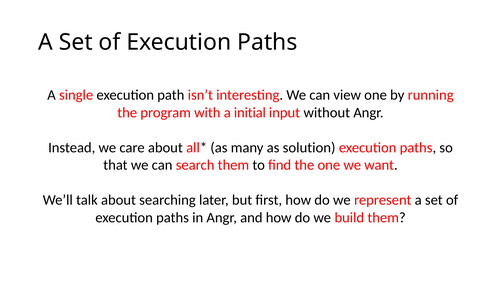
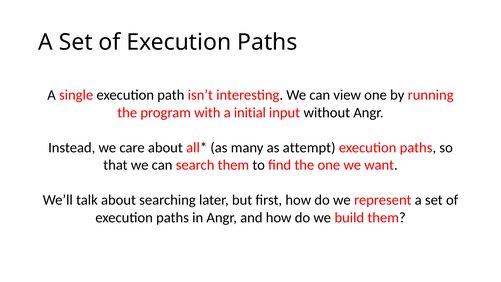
solution: solution -> attempt (309, 147)
